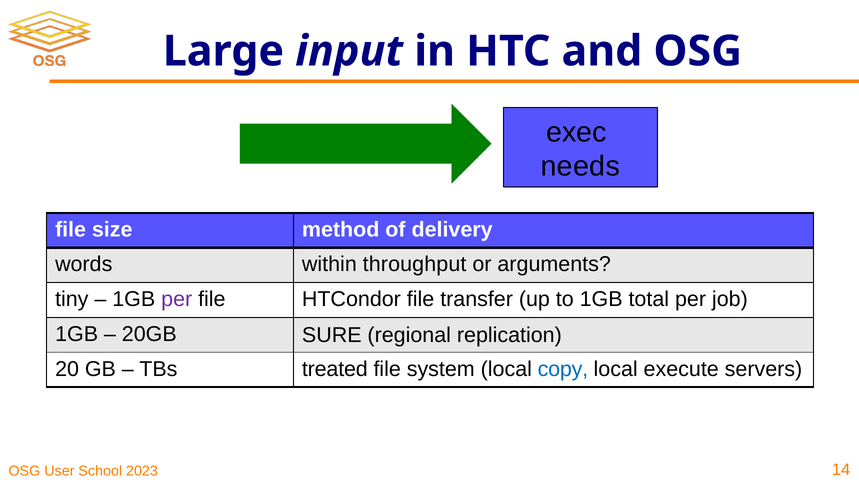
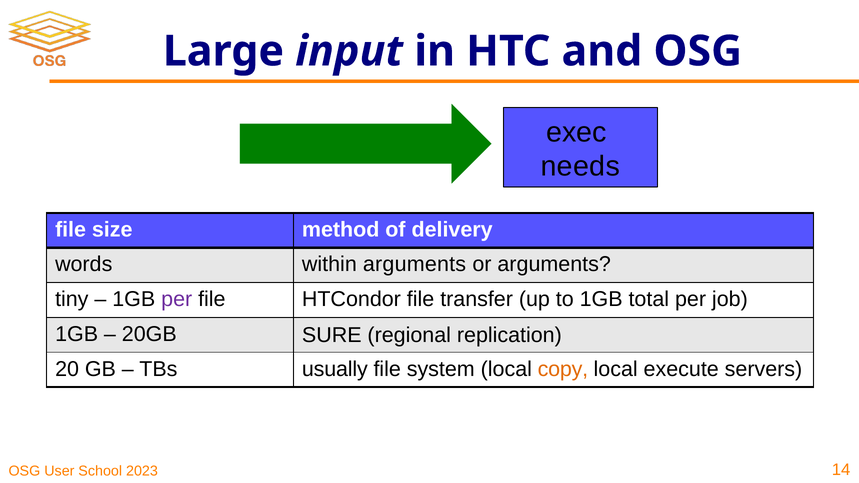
within throughput: throughput -> arguments (415, 265)
treated: treated -> usually (335, 369)
copy colour: blue -> orange (563, 369)
